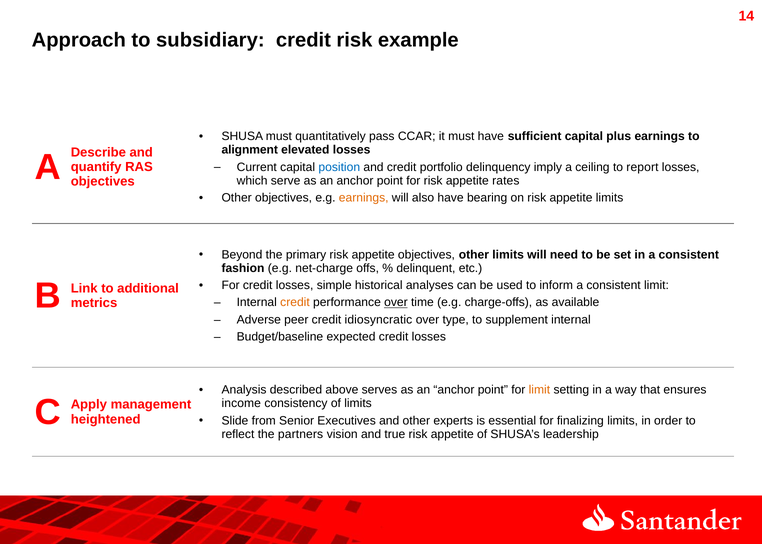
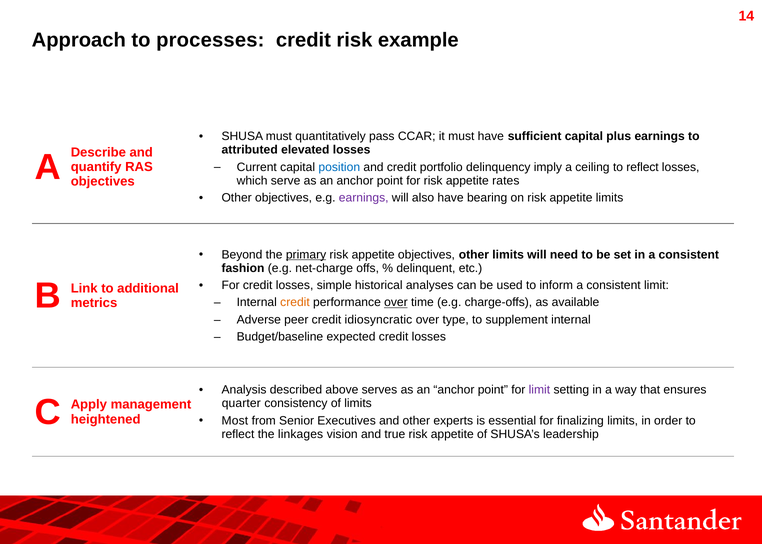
subsidiary: subsidiary -> processes (210, 40)
alignment: alignment -> attributed (250, 150)
ceiling to report: report -> reflect (643, 167)
earnings colour: orange -> purple (364, 198)
primary underline: none -> present (306, 255)
limit colour: orange -> purple (539, 390)
income: income -> quarter (241, 404)
Slide: Slide -> Most (235, 421)
partners: partners -> linkages (301, 434)
